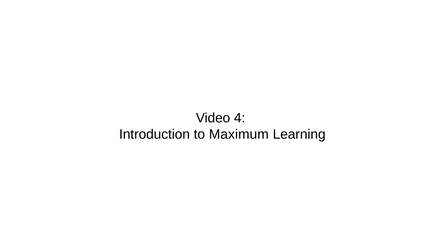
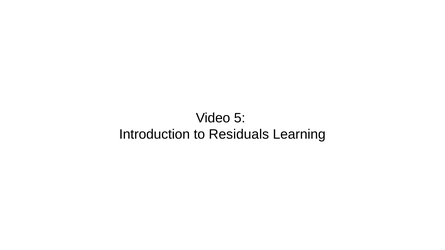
4: 4 -> 5 (240, 118)
Maximum: Maximum -> Residuals (239, 135)
